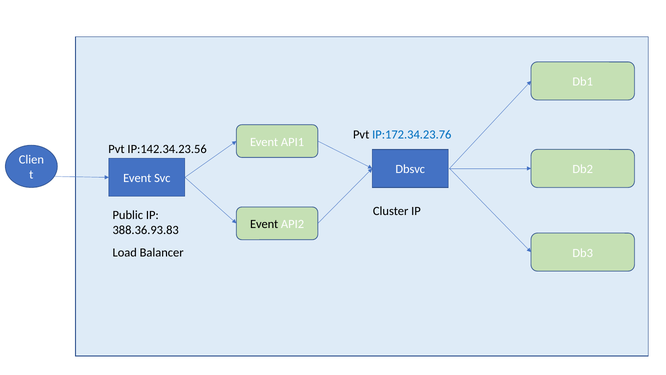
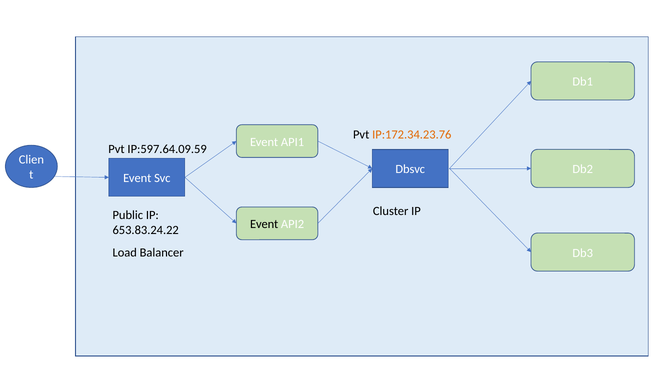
IP:172.34.23.76 colour: blue -> orange (412, 134)
IP:142.34.23.56: IP:142.34.23.56 -> IP:597.64.09.59 (167, 149)
388.36.93.83: 388.36.93.83 -> 653.83.24.22 (146, 230)
